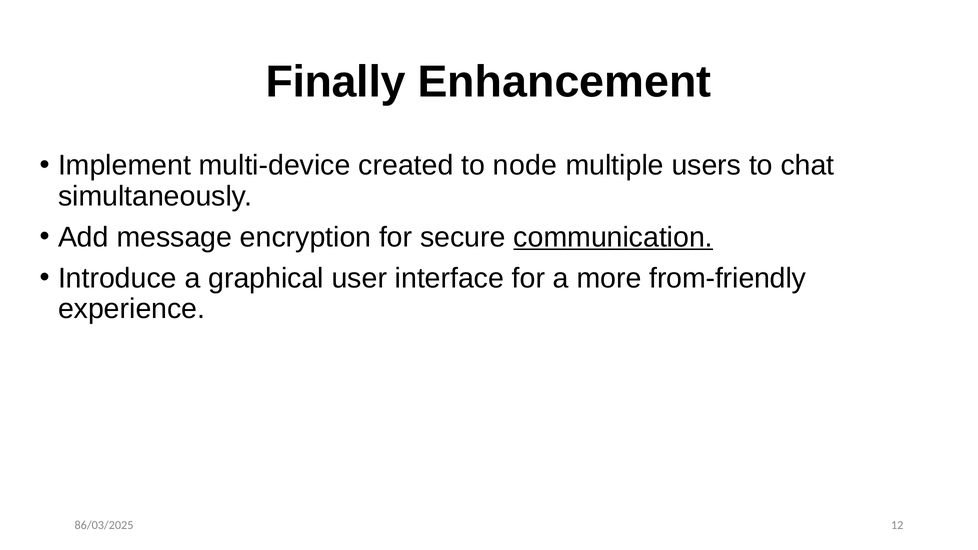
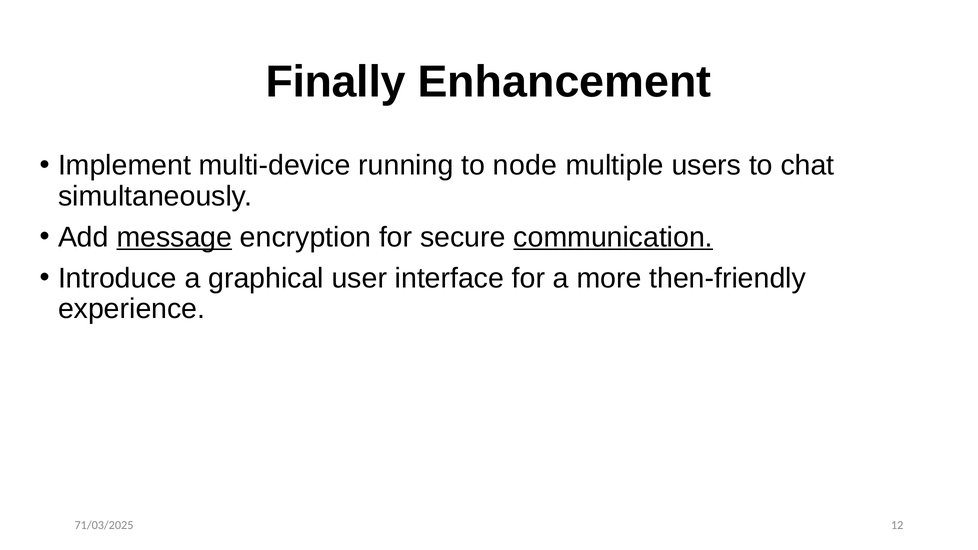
created: created -> running (406, 165)
message underline: none -> present (174, 237)
from-friendly: from-friendly -> then-friendly (728, 278)
86/03/2025: 86/03/2025 -> 71/03/2025 (104, 525)
